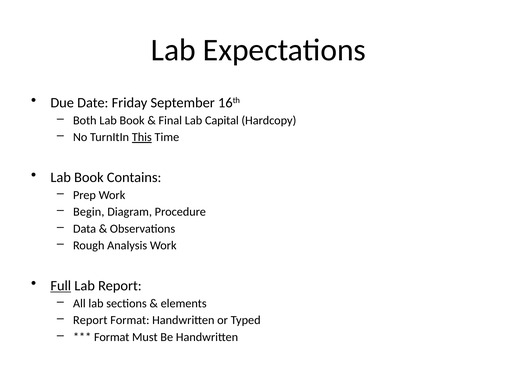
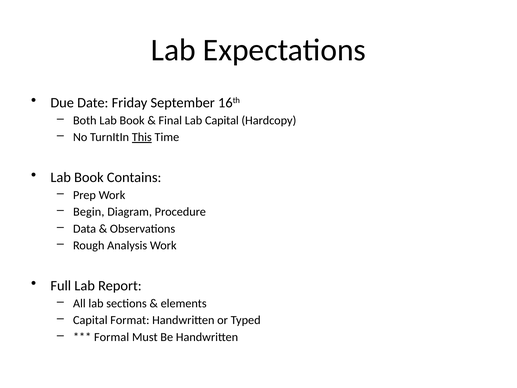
Full underline: present -> none (61, 286)
Report: Report -> Capital (90, 320)
Format: Format -> Formal (112, 337)
